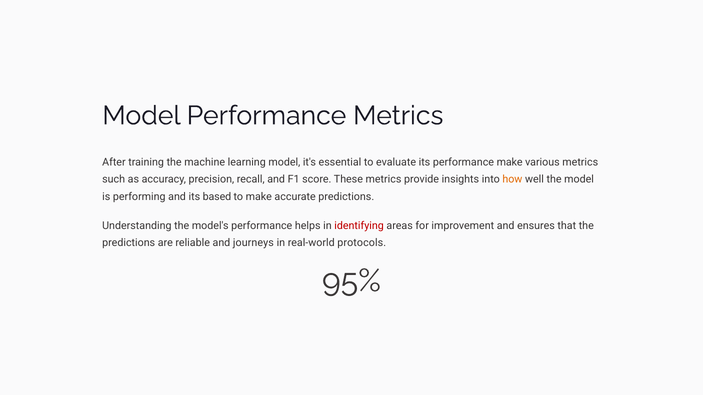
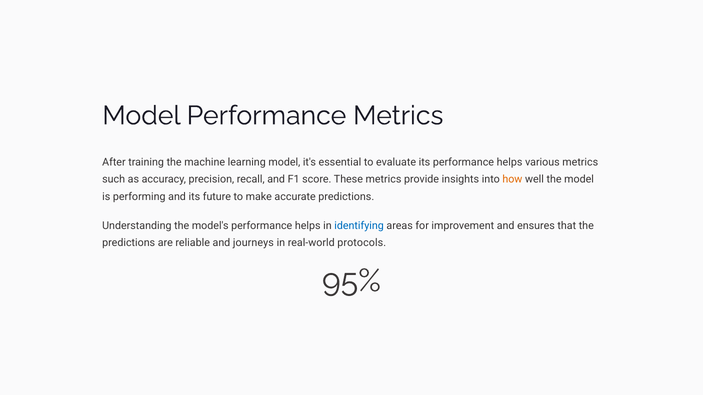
its performance make: make -> helps (510, 163)
based: based -> future (217, 197)
identifying colour: red -> blue (359, 226)
